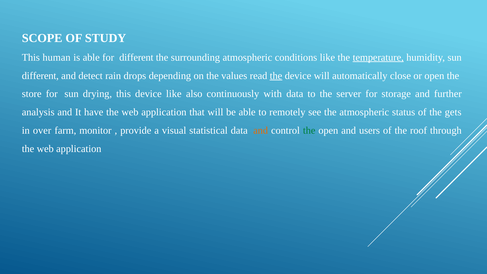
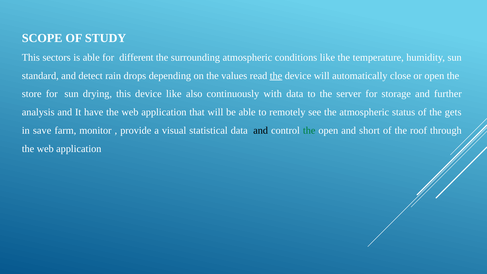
human: human -> sectors (57, 57)
temperature underline: present -> none (378, 57)
different: different -> standard (40, 76)
over: over -> save (42, 130)
and colour: orange -> black (261, 130)
users: users -> short (369, 130)
